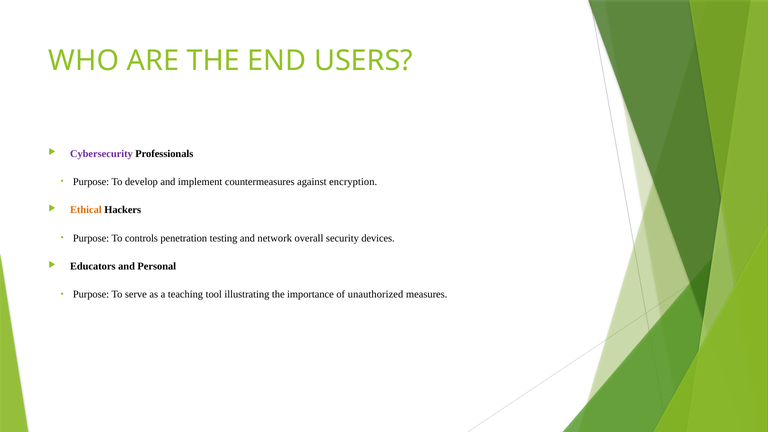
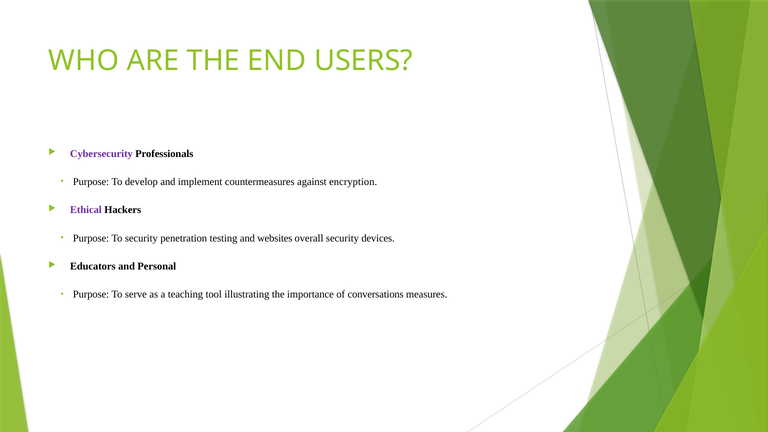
Ethical colour: orange -> purple (86, 210)
To controls: controls -> security (141, 238)
network: network -> websites (275, 238)
unauthorized: unauthorized -> conversations (376, 294)
